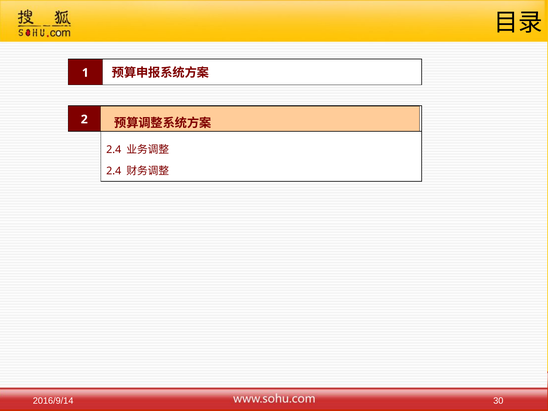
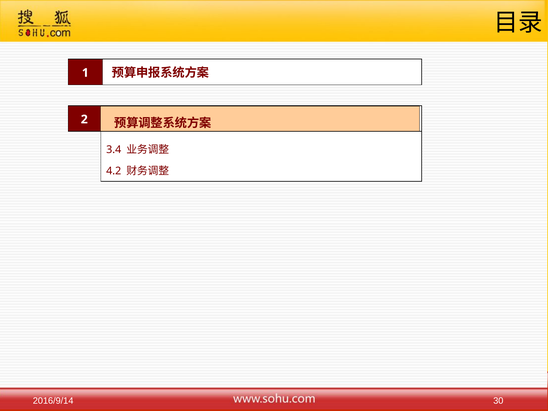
2.4: 2.4 -> 3.4 (114, 150)
2.4: 2.4 -> 4.2 (114, 171)
